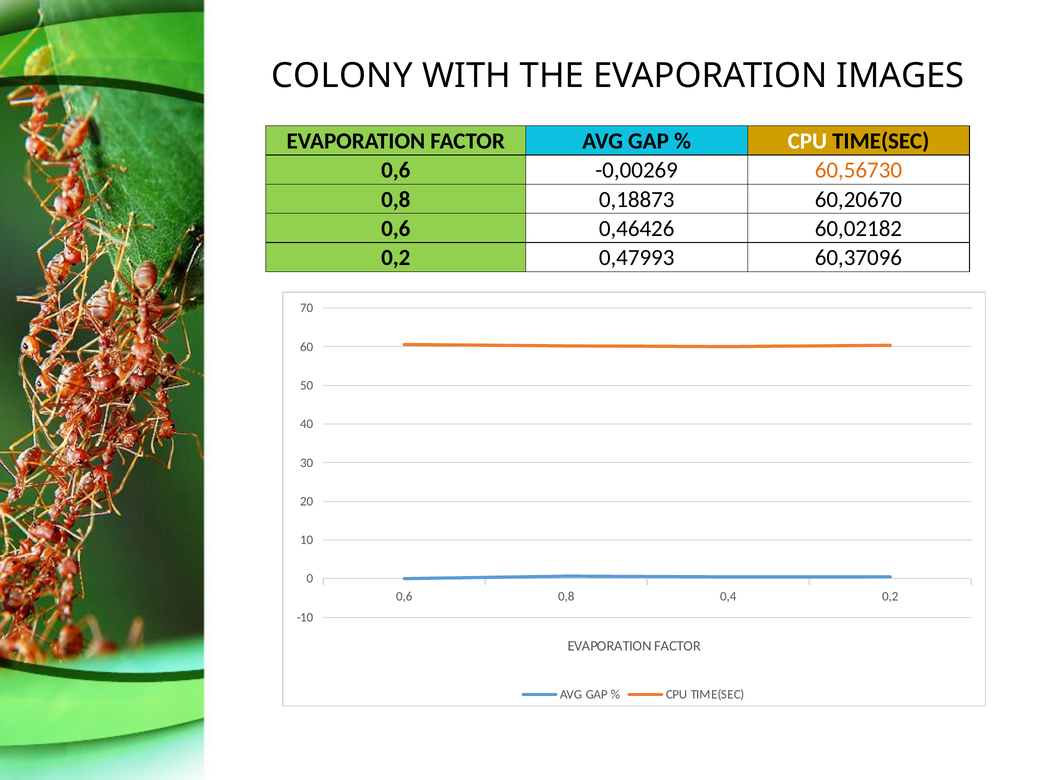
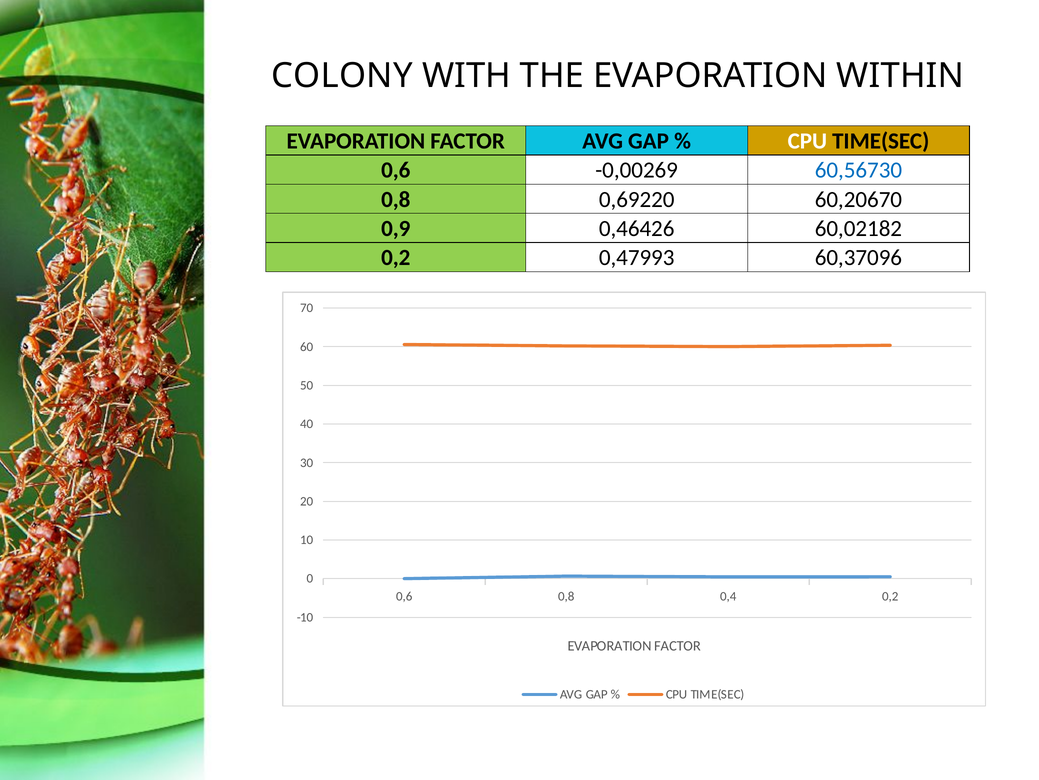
IMAGES: IMAGES -> WITHIN (900, 76)
60,56730 colour: orange -> blue (858, 170)
0,18873: 0,18873 -> 0,69220 (637, 199)
0,6: 0,6 -> 0,9 (396, 228)
